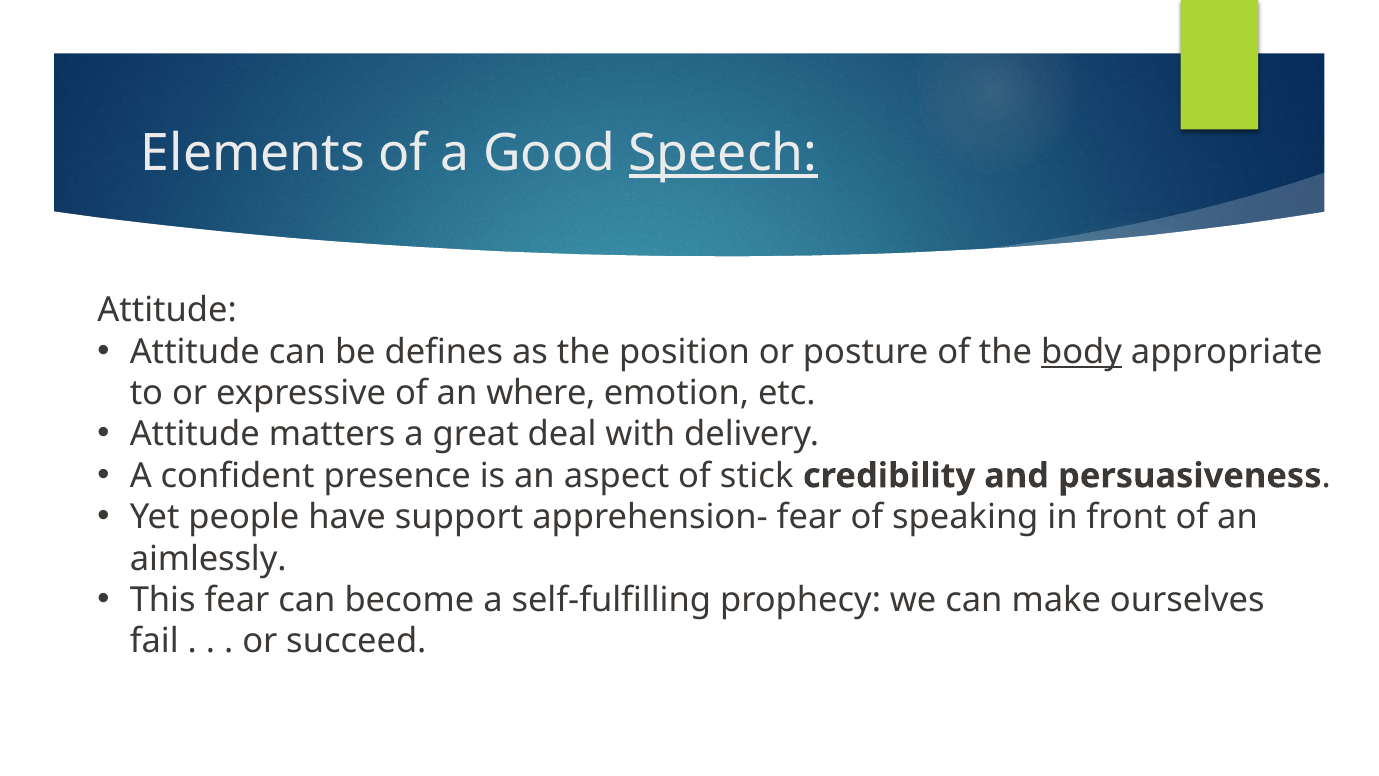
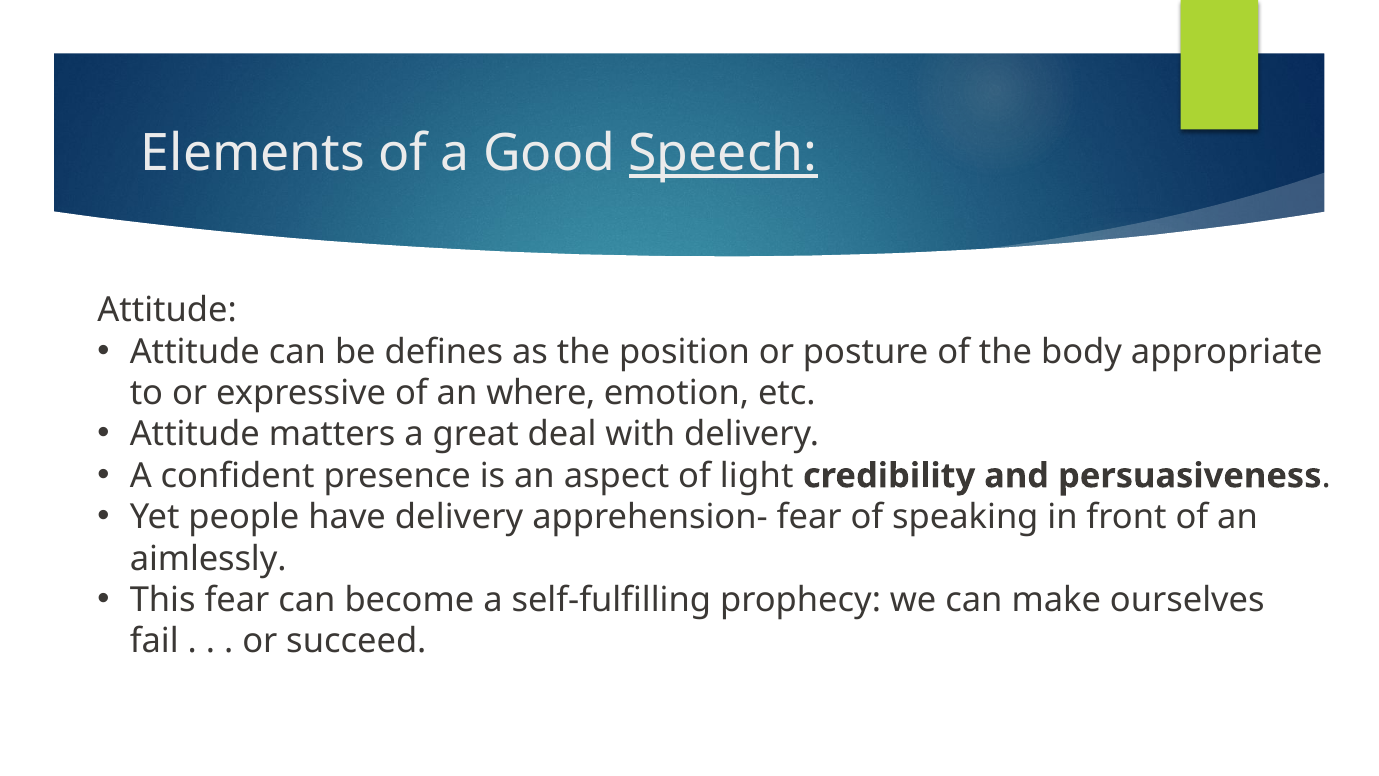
body underline: present -> none (1082, 352)
stick: stick -> light (757, 476)
have support: support -> delivery (459, 517)
